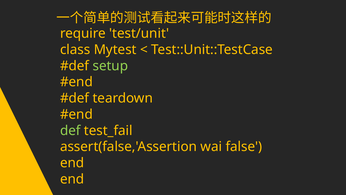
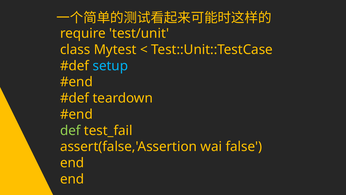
setup colour: light green -> light blue (110, 66)
